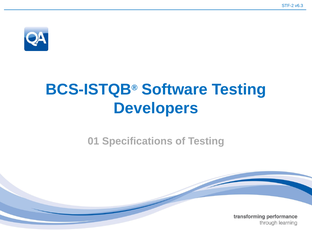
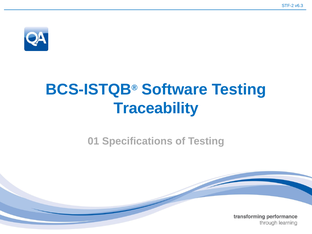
Developers: Developers -> Traceability (156, 108)
